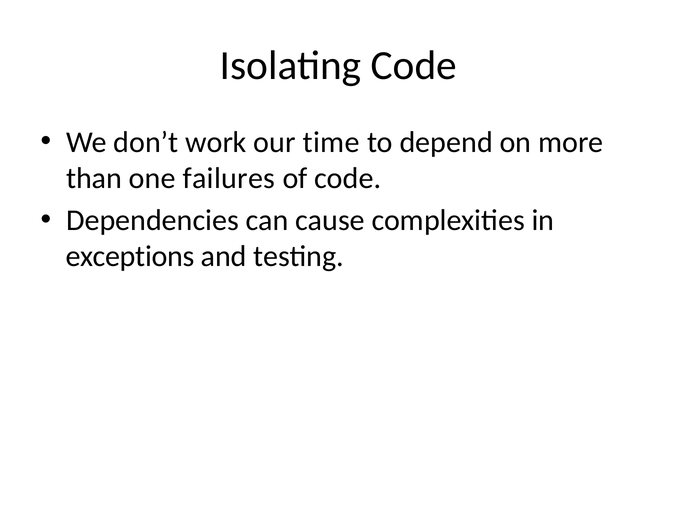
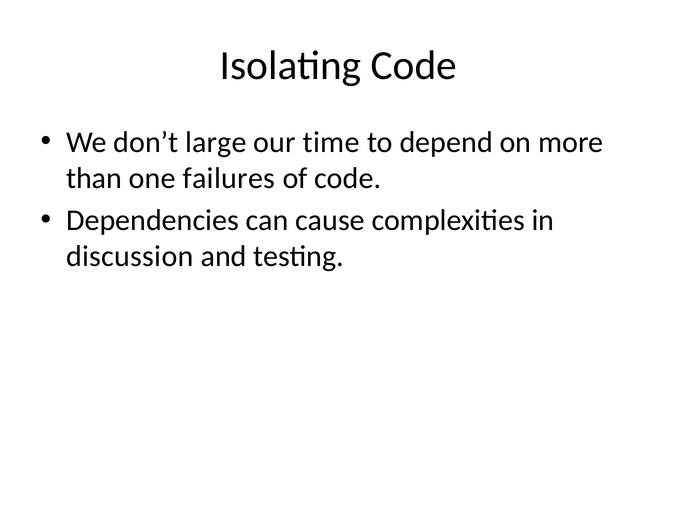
work: work -> large (216, 142)
exceptions: exceptions -> discussion (130, 256)
